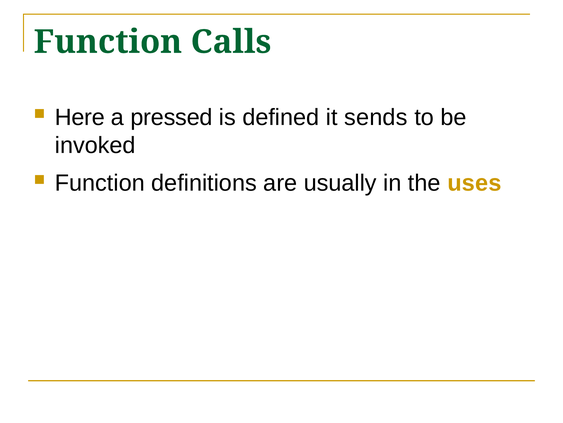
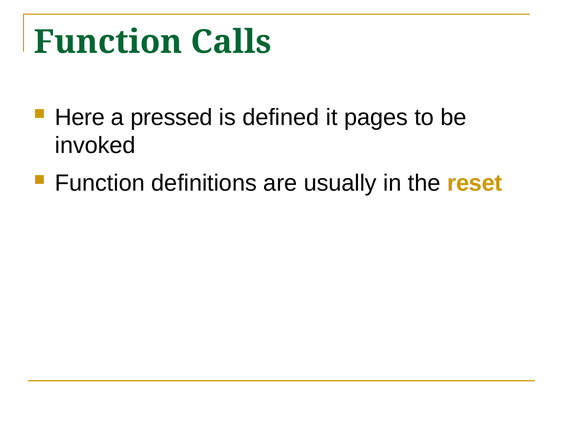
sends: sends -> pages (376, 117)
uses: uses -> reset (475, 183)
